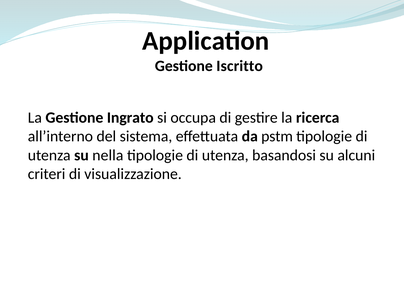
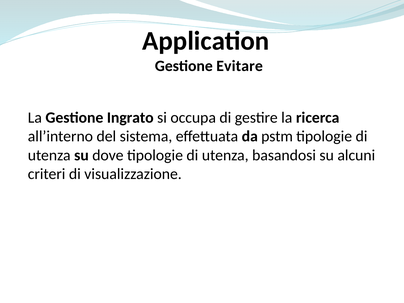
Iscritto: Iscritto -> Evitare (240, 66)
nella: nella -> dove (108, 155)
